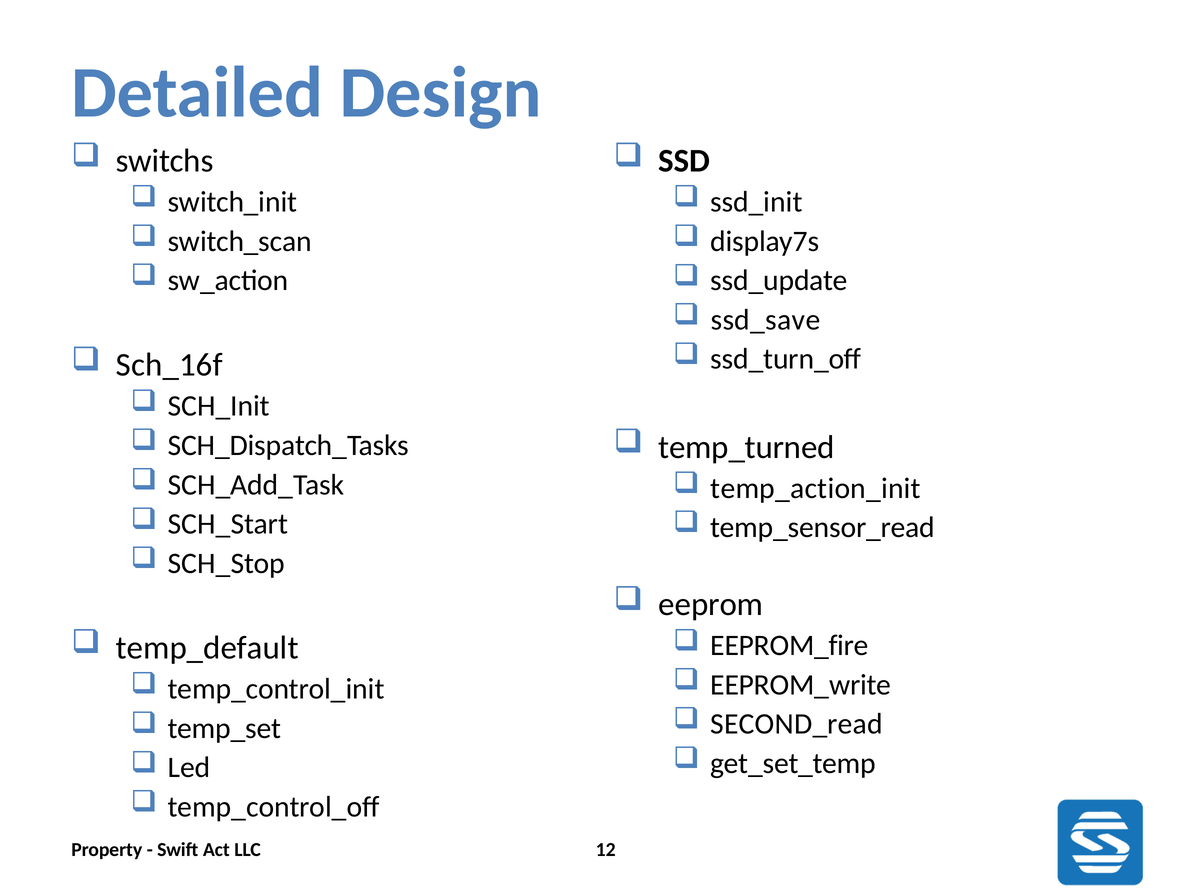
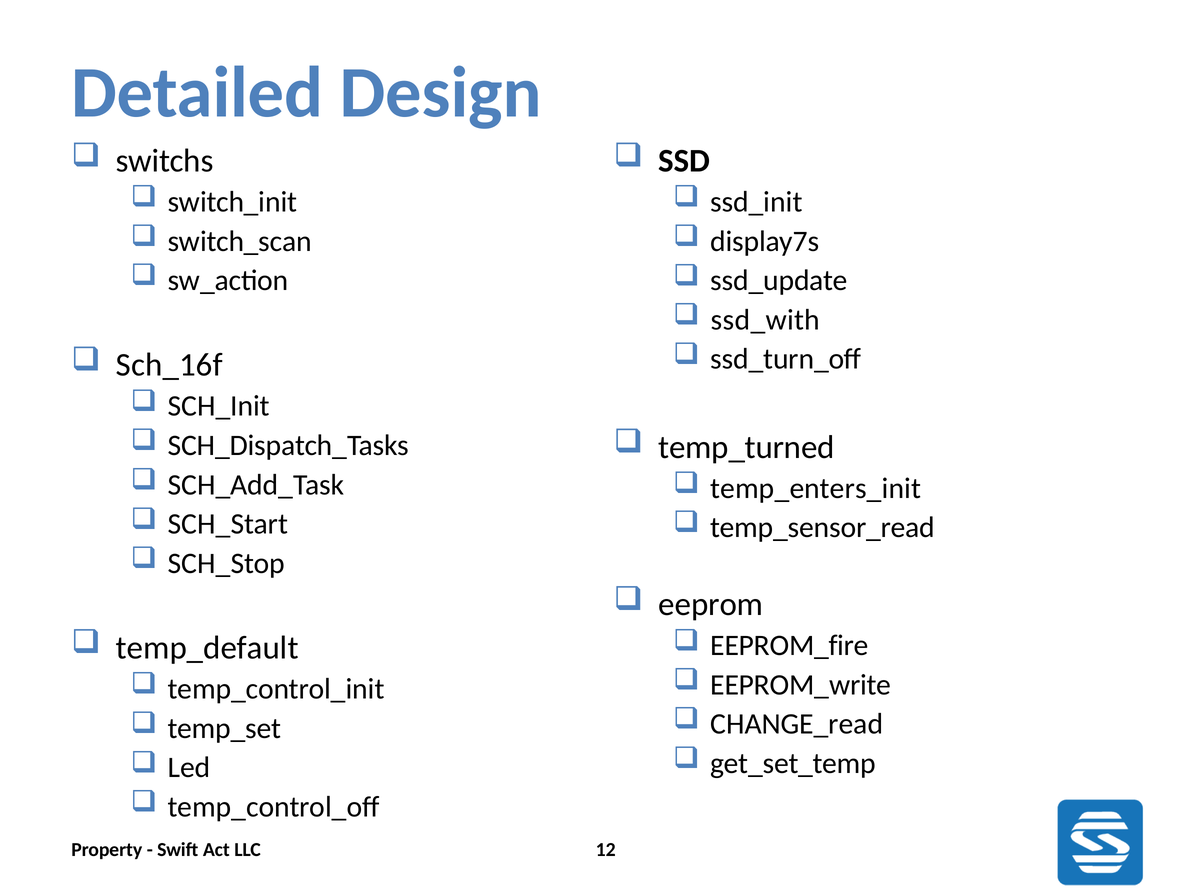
ssd_save: ssd_save -> ssd_with (765, 320)
temp_action_init: temp_action_init -> temp_enters_init (816, 488)
SECOND_read: SECOND_read -> CHANGE_read (797, 724)
